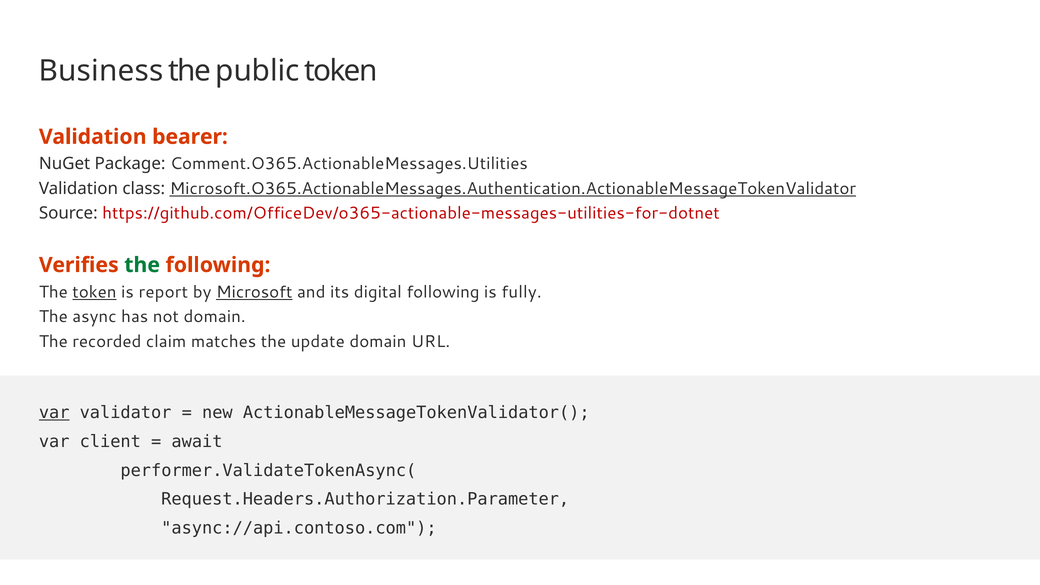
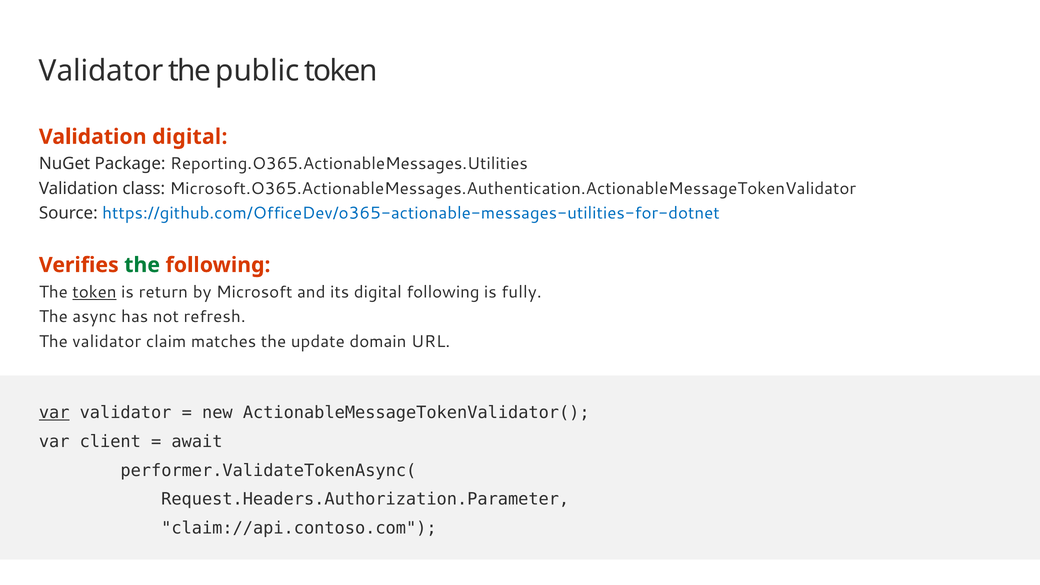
Business: Business -> Validator (101, 71)
Validation bearer: bearer -> digital (190, 137)
Comment.O365.ActionableMessages.Utilities: Comment.O365.ActionableMessages.Utilities -> Reporting.O365.ActionableMessages.Utilities (349, 164)
Microsoft.O365.ActionableMessages.Authentication.ActionableMessageTokenValidator underline: present -> none (513, 189)
https://github.com/OfficeDev/o365-actionable-messages-utilities-for-dotnet colour: red -> blue (411, 213)
report: report -> return (163, 292)
Microsoft underline: present -> none (254, 292)
not domain: domain -> refresh (215, 317)
The recorded: recorded -> validator (107, 341)
async://api.contoso.com: async://api.contoso.com -> claim://api.contoso.com (299, 528)
